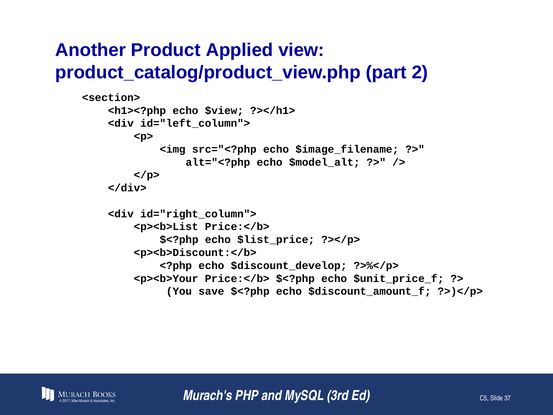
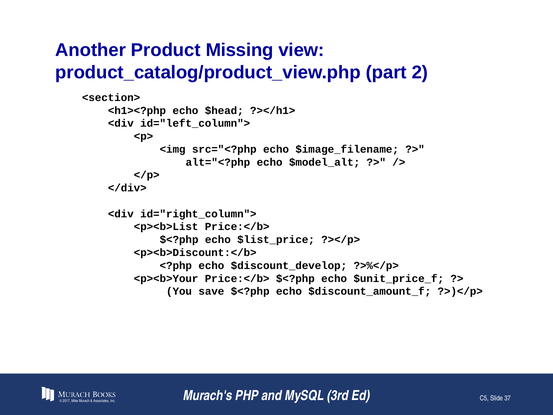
Applied: Applied -> Missing (240, 50)
$view: $view -> $head (224, 110)
